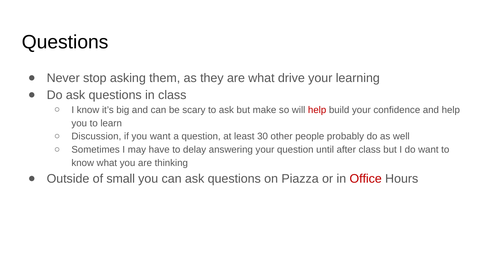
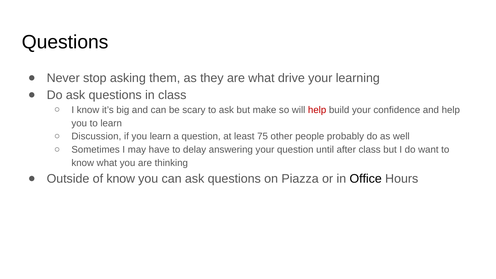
you want: want -> learn (160, 136)
30: 30 -> 75 (263, 136)
of small: small -> know (121, 179)
Office colour: red -> black (366, 179)
